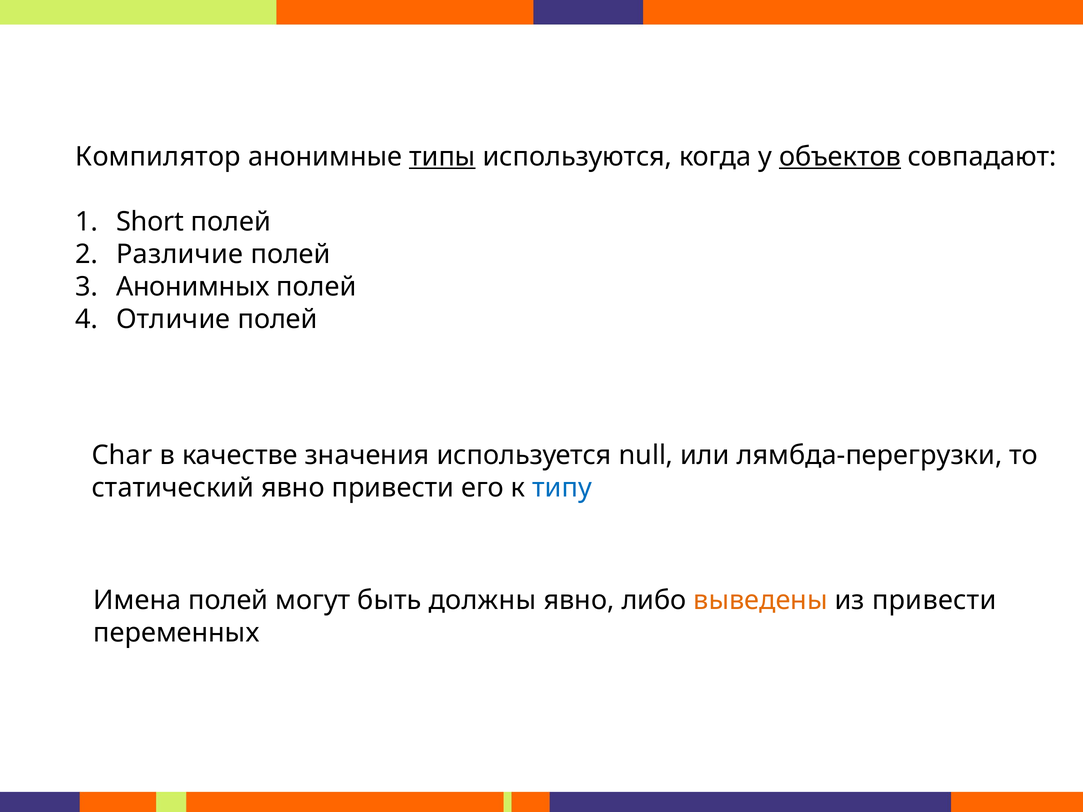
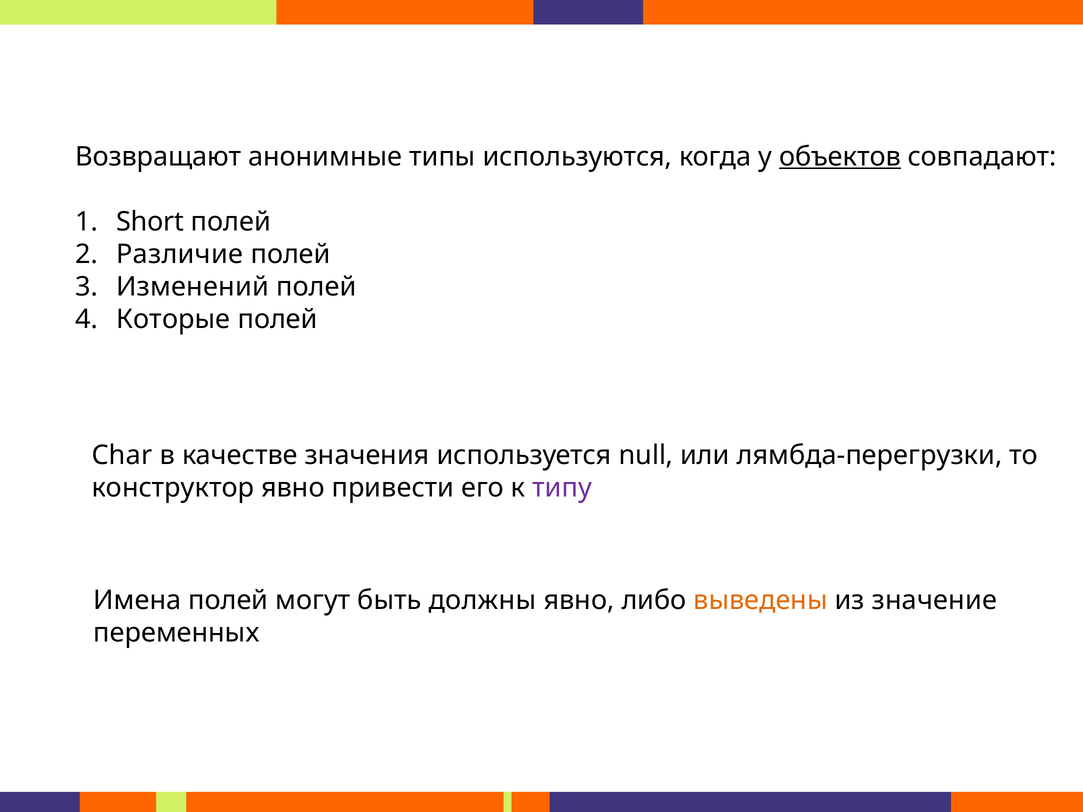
Компилятор: Компилятор -> Возвращают (158, 157)
типы underline: present -> none (442, 157)
Анонимных: Анонимных -> Изменений (192, 287)
Отличие: Отличие -> Которые (173, 319)
статический: статический -> конструктор (173, 488)
типу colour: blue -> purple (562, 488)
из привести: привести -> значение (934, 600)
